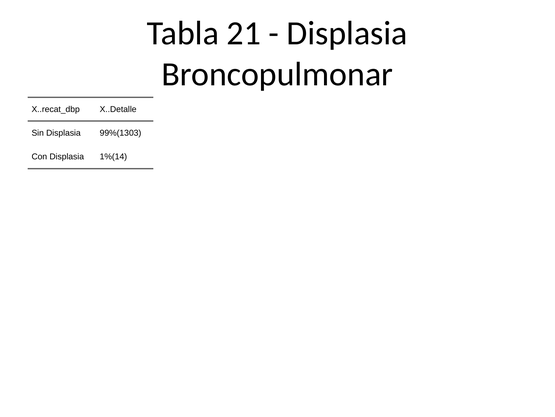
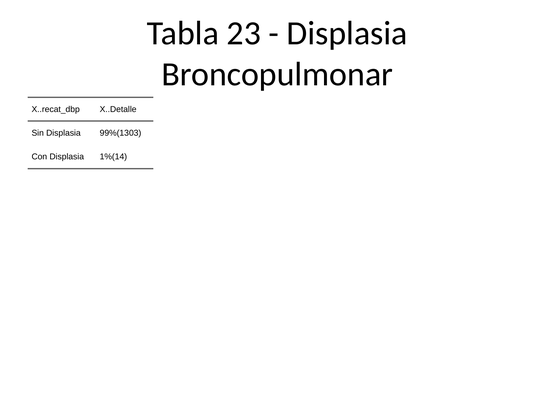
21: 21 -> 23 (244, 33)
